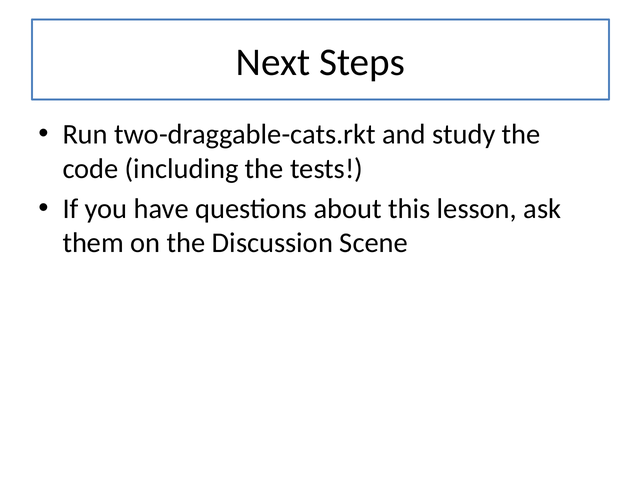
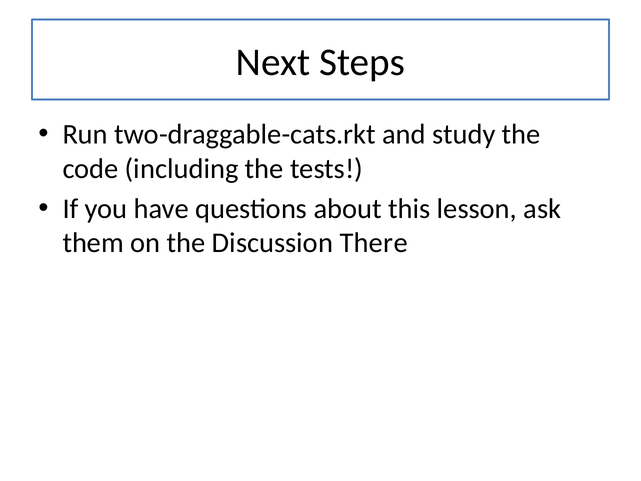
Scene: Scene -> There (374, 243)
